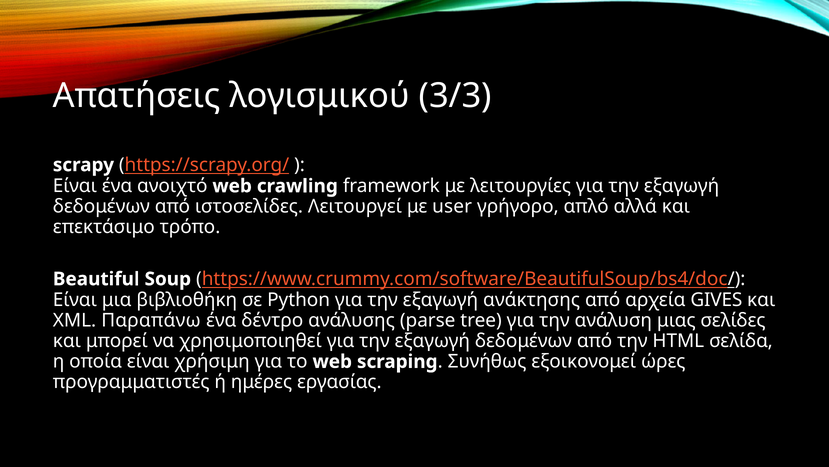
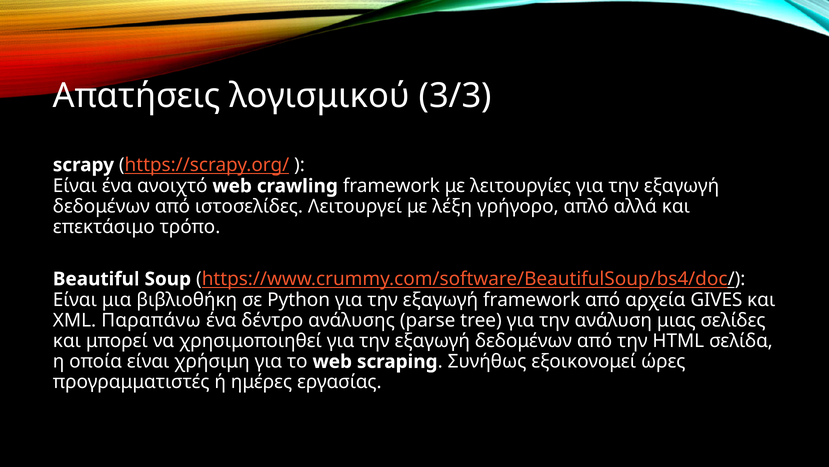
user: user -> λέξη (452, 206)
εξαγωγή ανάκτησης: ανάκτησης -> framework (532, 300)
